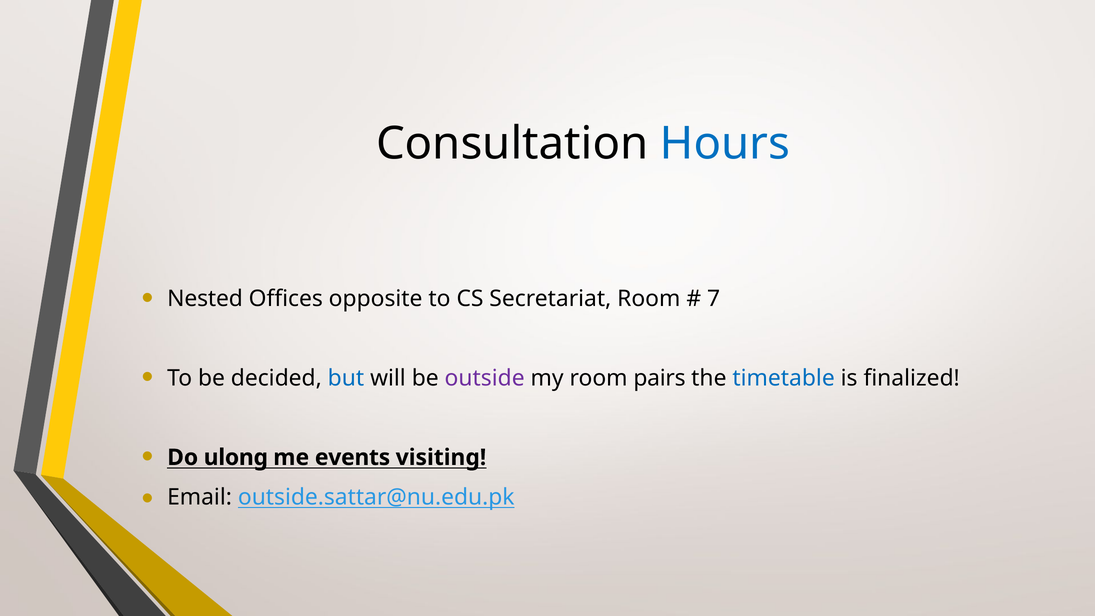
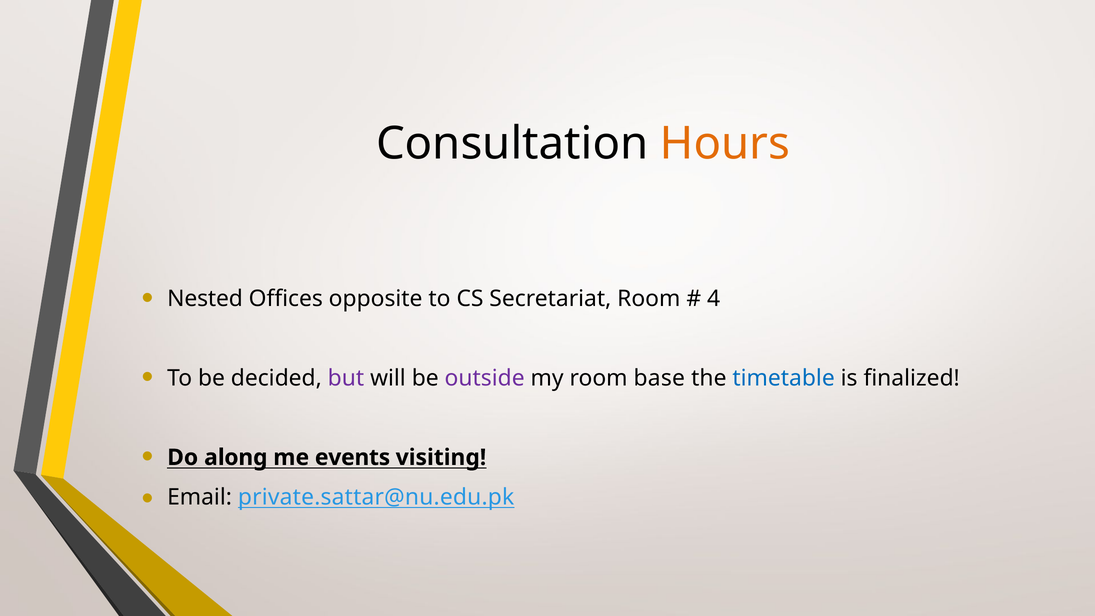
Hours colour: blue -> orange (725, 143)
7: 7 -> 4 (714, 299)
but colour: blue -> purple (346, 378)
pairs: pairs -> base (659, 378)
ulong: ulong -> along (236, 457)
outside.sattar@nu.edu.pk: outside.sattar@nu.edu.pk -> private.sattar@nu.edu.pk (376, 497)
